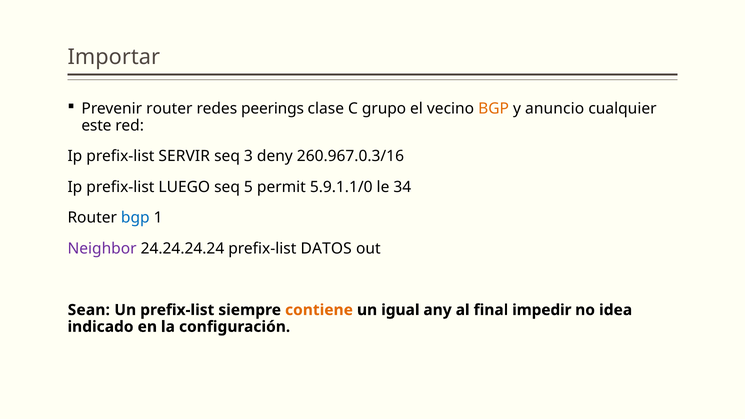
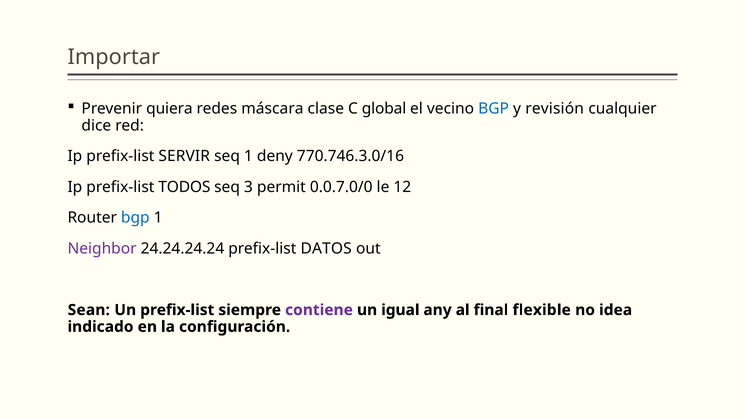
Prevenir router: router -> quiera (169, 109)
peerings: peerings -> máscara (272, 109)
grupo: grupo -> global (384, 109)
BGP colour: orange -> blue (494, 109)
anuncio: anuncio -> revisión (555, 109)
este: este -> dice (96, 126)
seq 3: 3 -> 1 (248, 156)
260.967.0.3/16: 260.967.0.3/16 -> 770.746.3.0/16 (350, 156)
LUEGO: LUEGO -> TODOS (184, 187)
5: 5 -> 3 (248, 187)
5.9.1.1/0: 5.9.1.1/0 -> 0.0.7.0/0 (341, 187)
34: 34 -> 12 (402, 187)
contiene colour: orange -> purple (319, 310)
impedir: impedir -> flexible (542, 310)
